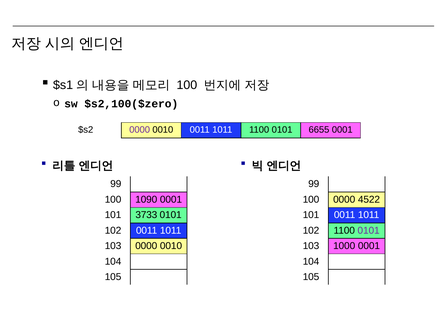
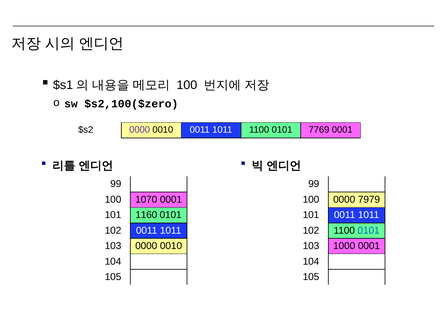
6655: 6655 -> 7769 (319, 130)
1090: 1090 -> 1070 (146, 200)
4522: 4522 -> 7979 (369, 200)
3733: 3733 -> 1160 (146, 215)
0101 colour: purple -> blue (369, 231)
